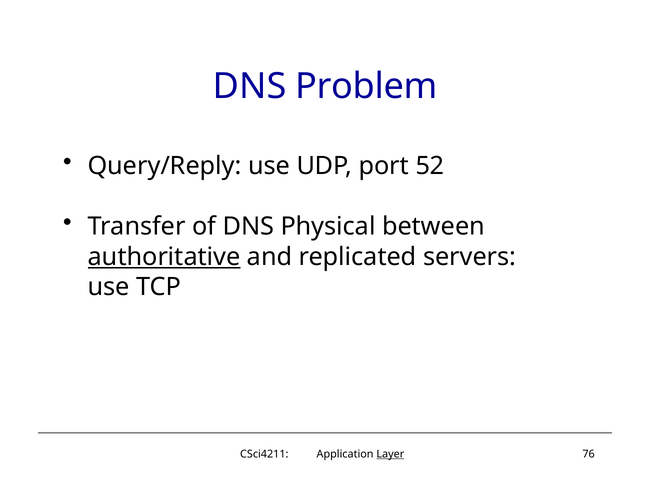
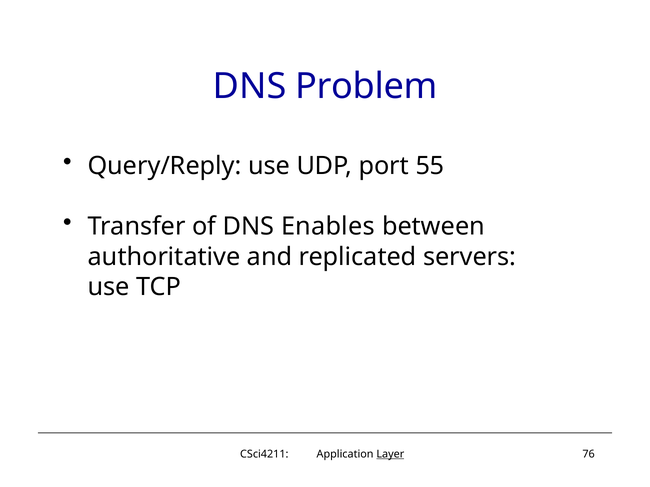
52: 52 -> 55 (430, 166)
Physical: Physical -> Enables (328, 227)
authoritative underline: present -> none (164, 257)
